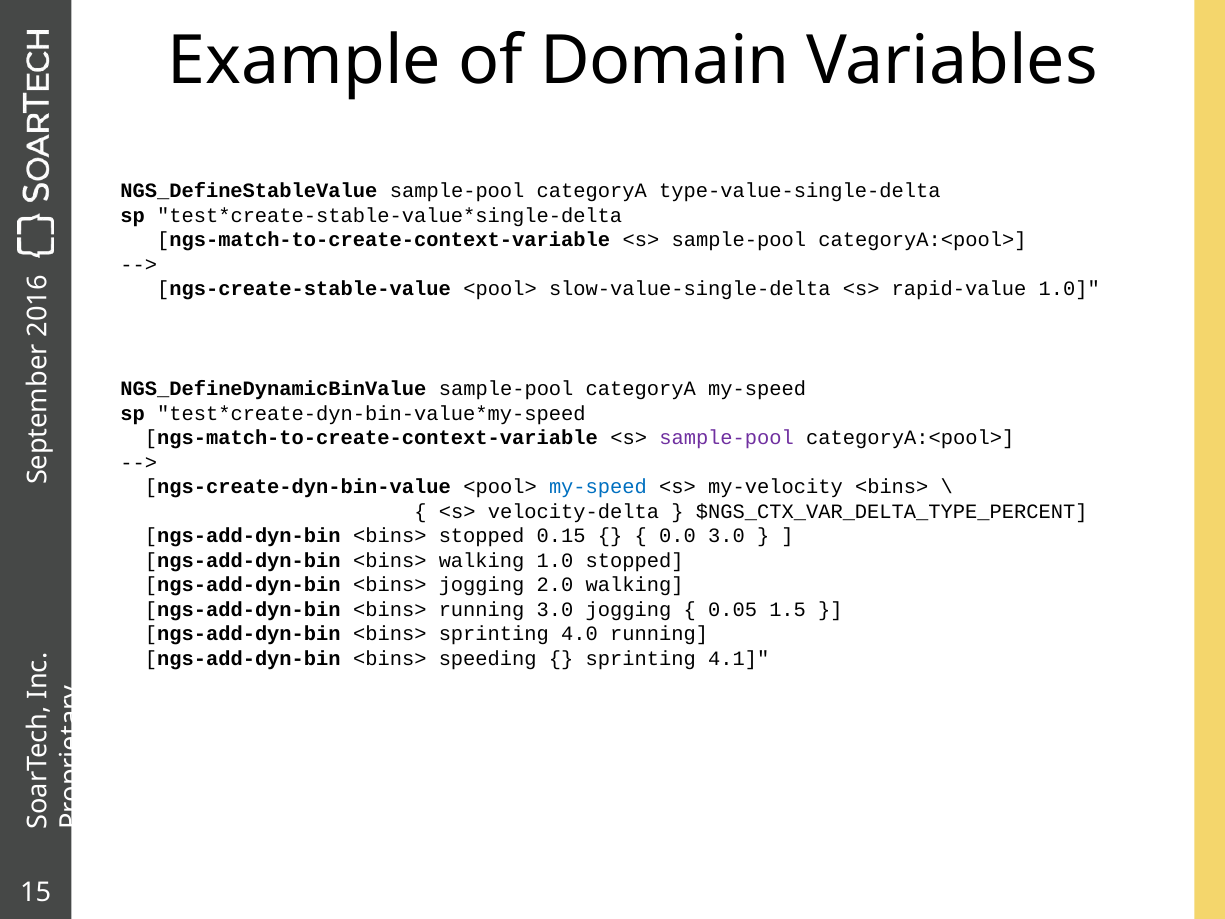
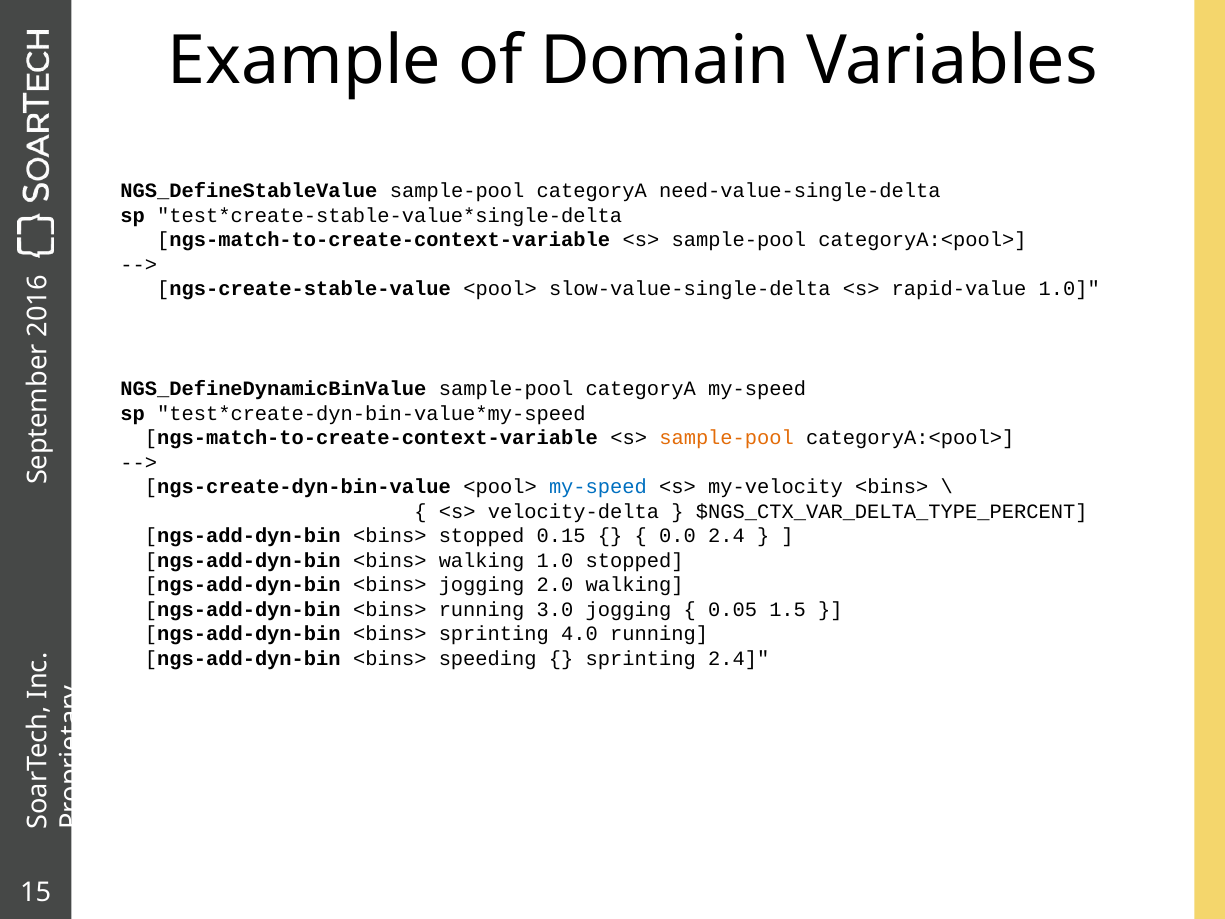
type-value-single-delta: type-value-single-delta -> need-value-single-delta (800, 191)
sample-pool colour: purple -> orange (727, 438)
0.0 3.0: 3.0 -> 2.4 (726, 536)
sprinting 4.1: 4.1 -> 2.4 (739, 658)
